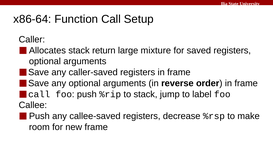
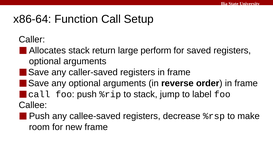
mixture: mixture -> perform (156, 50)
